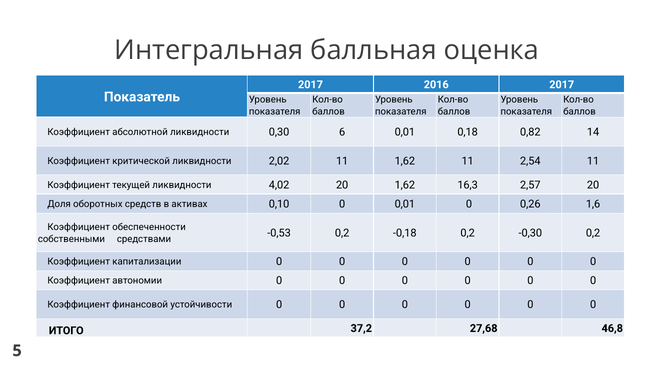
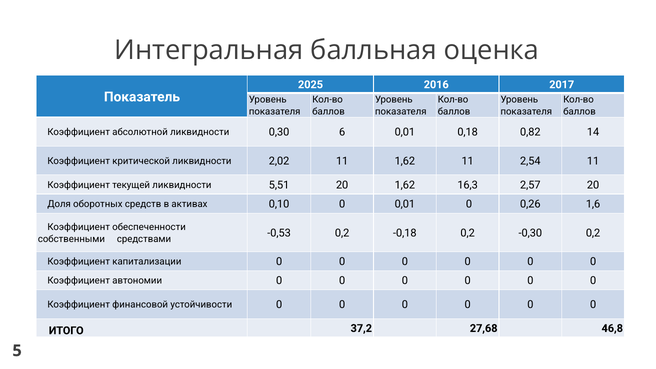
2017: 2017 -> 2025 (310, 85)
4,02: 4,02 -> 5,51 (279, 185)
